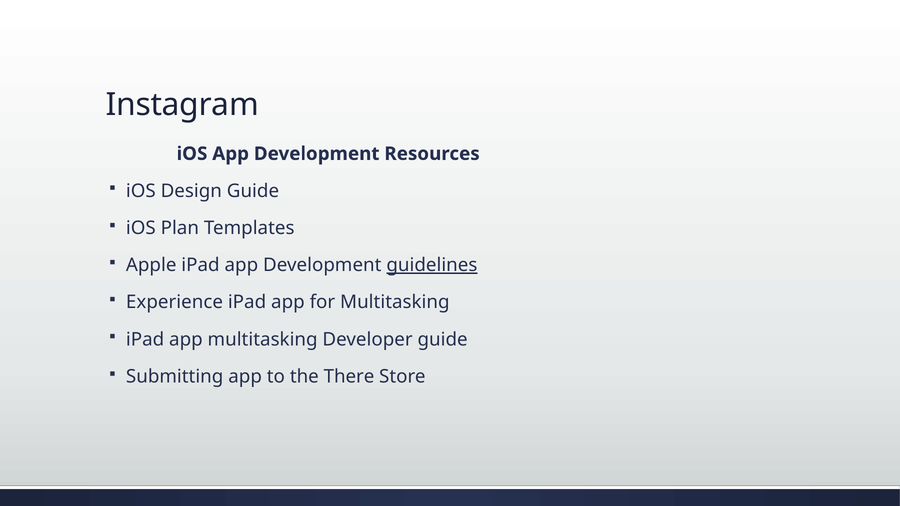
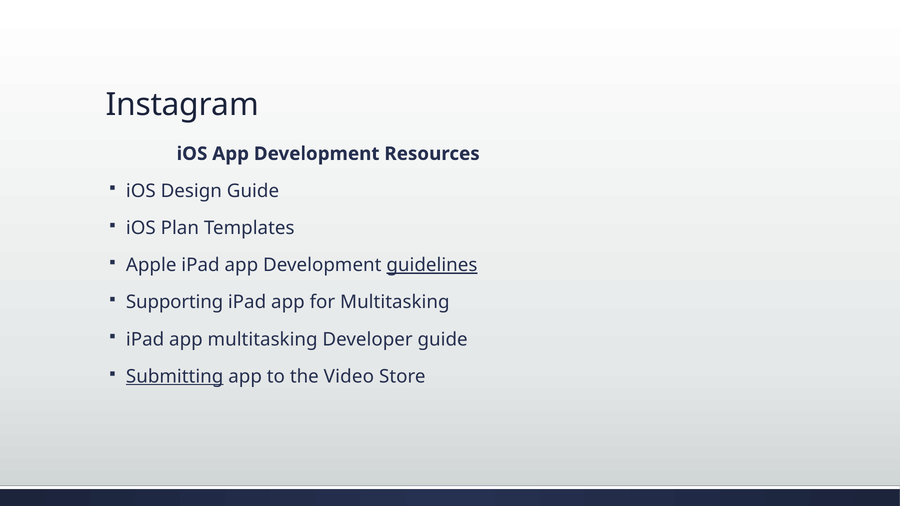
Experience: Experience -> Supporting (175, 302)
Submitting underline: none -> present (175, 377)
There: There -> Video (349, 377)
